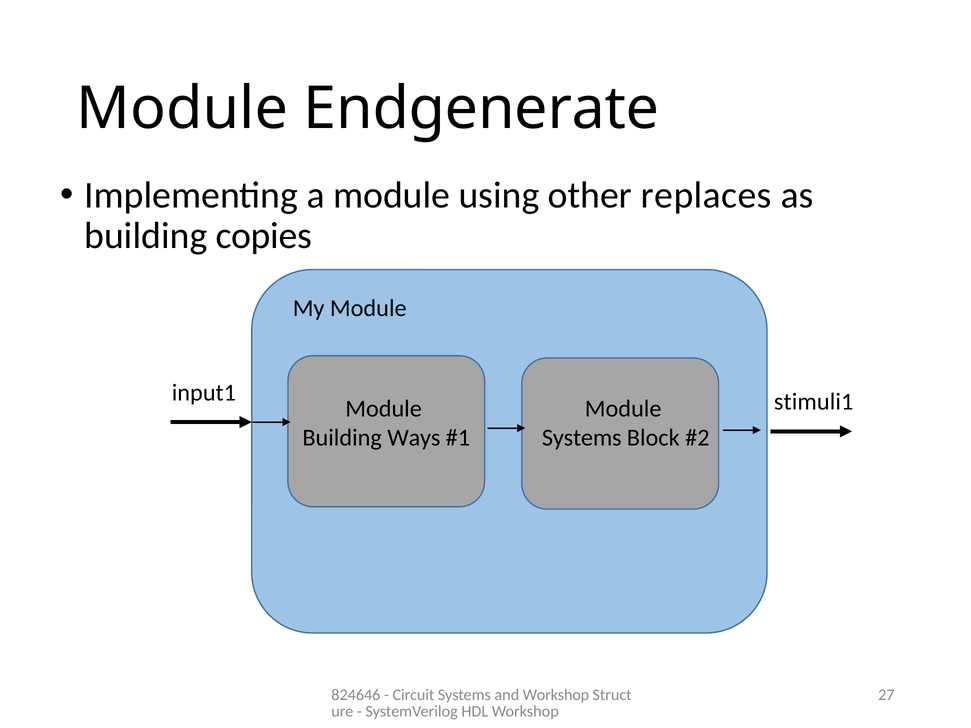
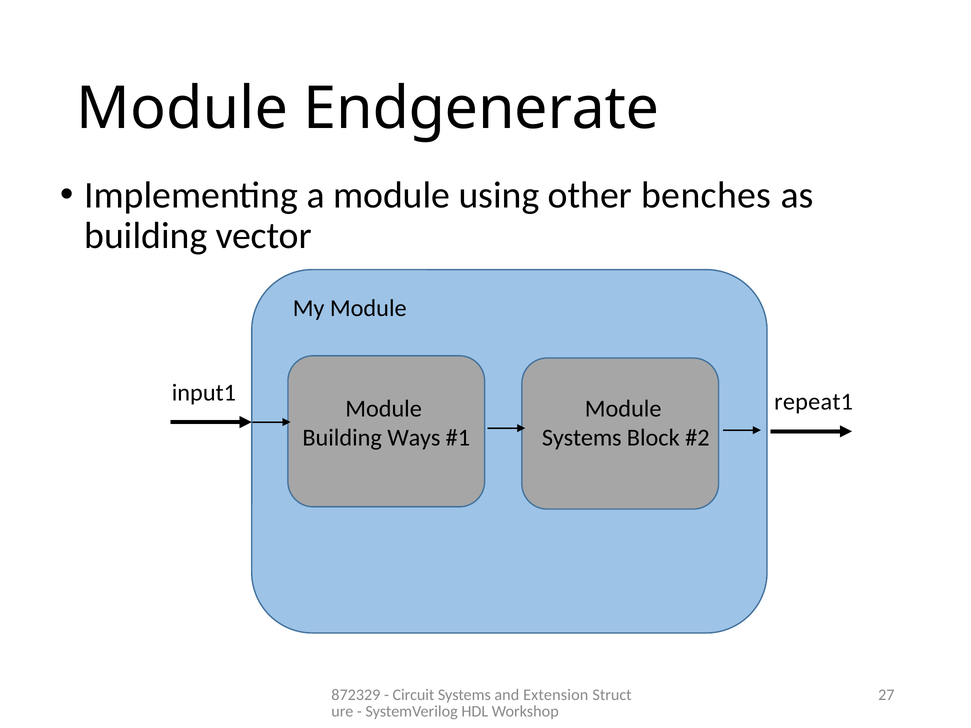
replaces: replaces -> benches (706, 195)
copies: copies -> vector (264, 236)
stimuli1: stimuli1 -> repeat1 (814, 402)
824646: 824646 -> 872329 (356, 695)
and Workshop: Workshop -> Extension (556, 695)
